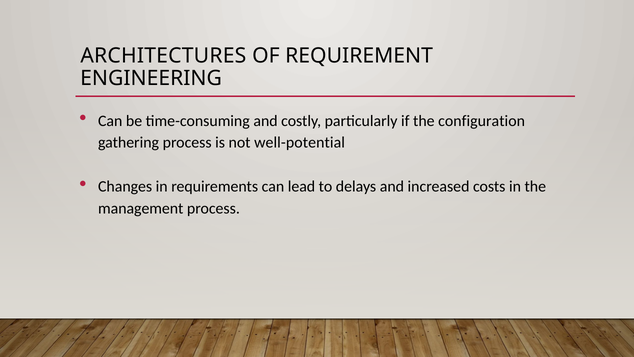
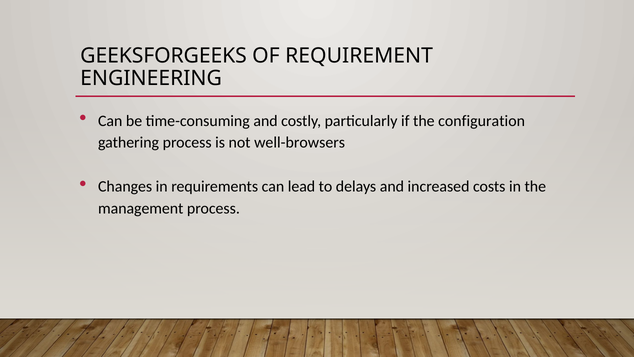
ARCHITECTURES: ARCHITECTURES -> GEEKSFORGEEKS (164, 56)
well-potential: well-potential -> well-browsers (300, 143)
